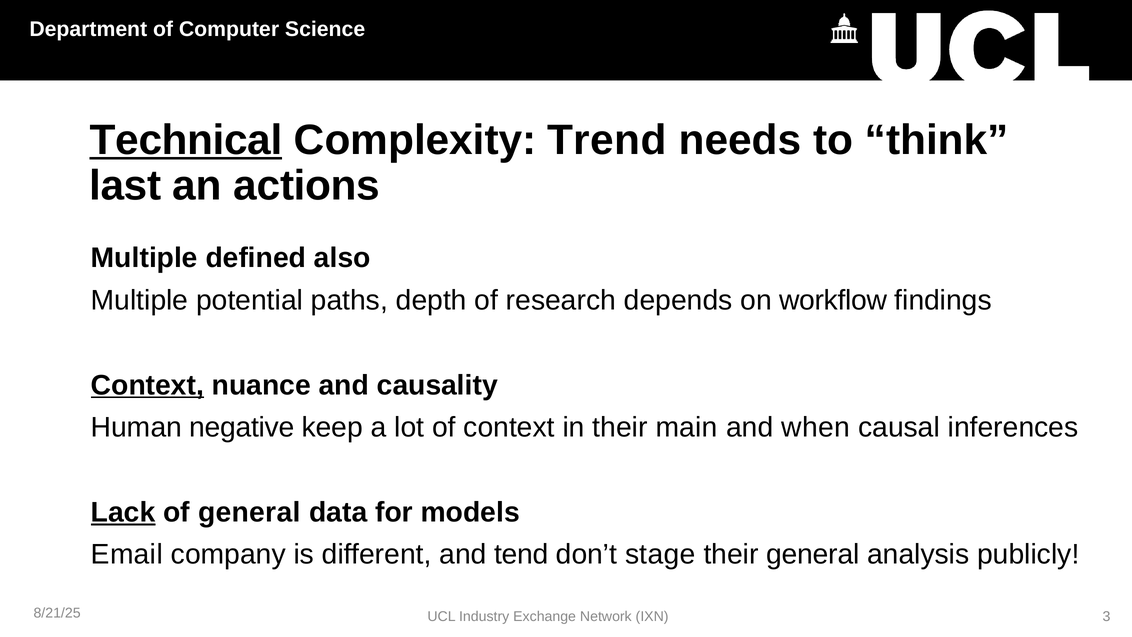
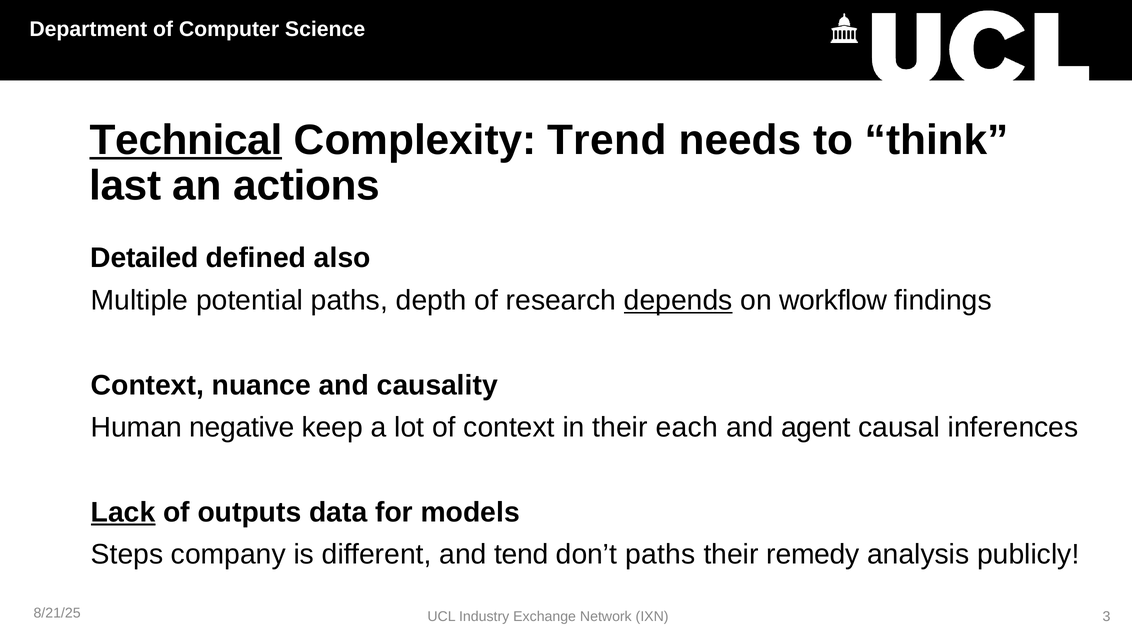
Multiple: Multiple -> Detailed (144, 258)
depends underline: none -> present (678, 300)
Context underline: present -> none (147, 385)
main: main -> each (687, 427)
when: when -> agent (816, 427)
of general: general -> outputs (249, 512)
Email: Email -> Steps (127, 554)
don’t stage: stage -> paths (660, 554)
their general: general -> remedy (813, 554)
